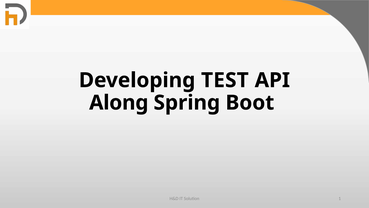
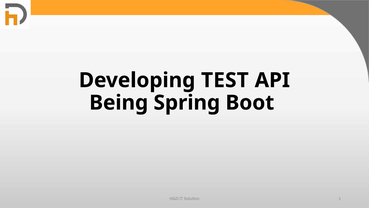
Along: Along -> Being (119, 103)
